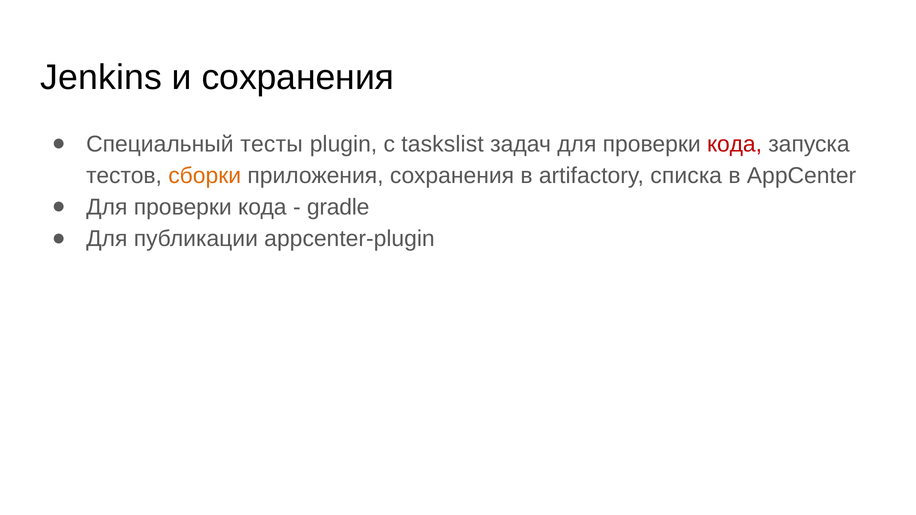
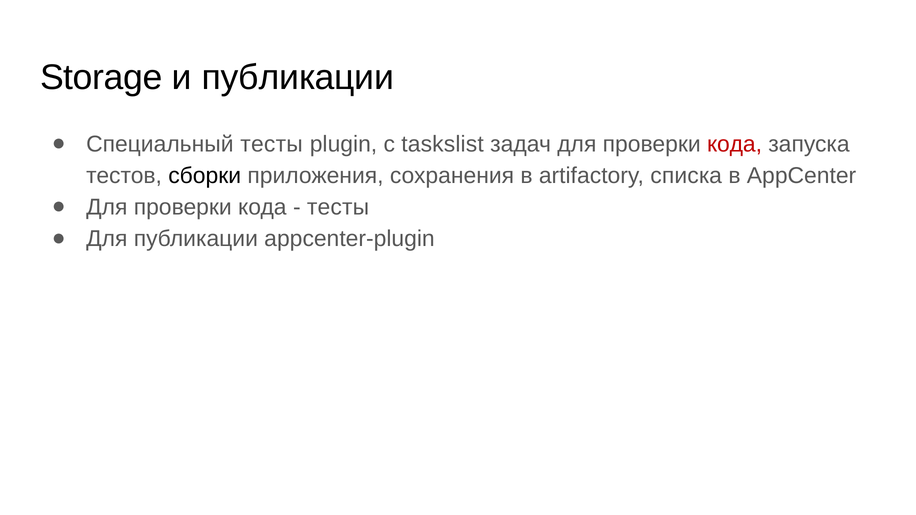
Jenkins: Jenkins -> Storage (101, 78)
и сохранения: сохранения -> публикации (298, 78)
сборки colour: orange -> black (205, 176)
gradle: gradle -> тесты (338, 207)
